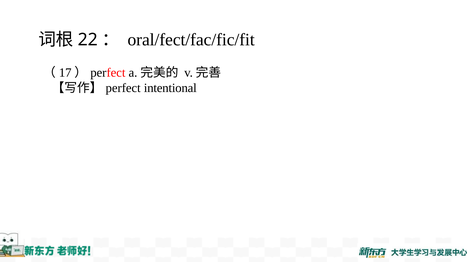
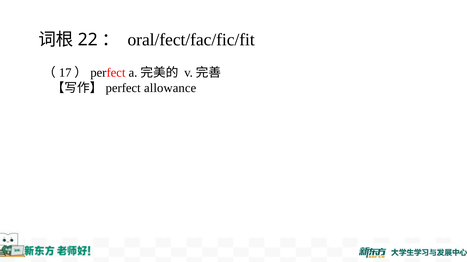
intentional: intentional -> allowance (170, 88)
